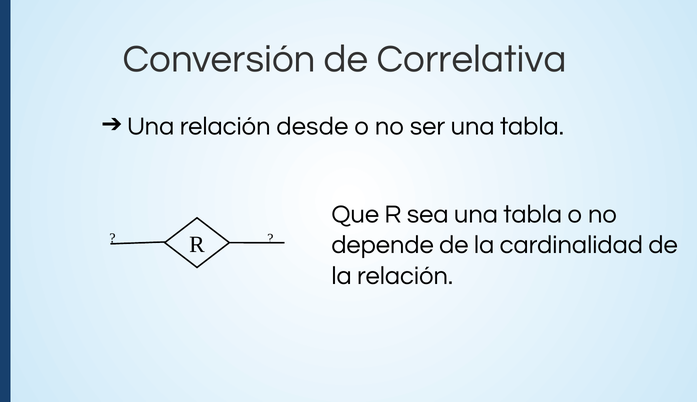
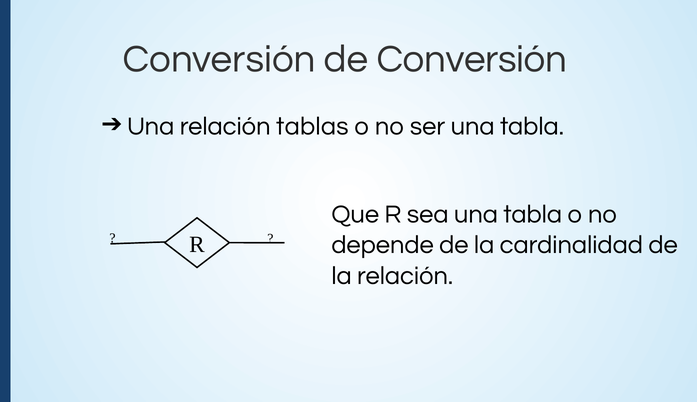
de Correlativa: Correlativa -> Conversión (472, 59)
desde: desde -> tablas (312, 126)
